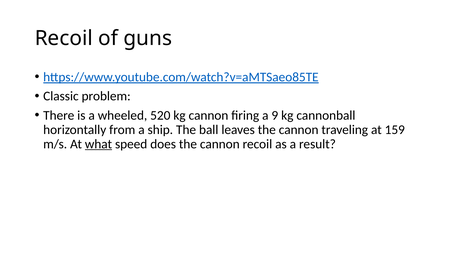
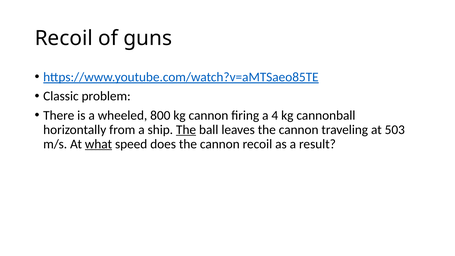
520: 520 -> 800 (160, 115)
9: 9 -> 4 (275, 115)
The underline: none -> present (186, 130)
159: 159 -> 503 (395, 130)
